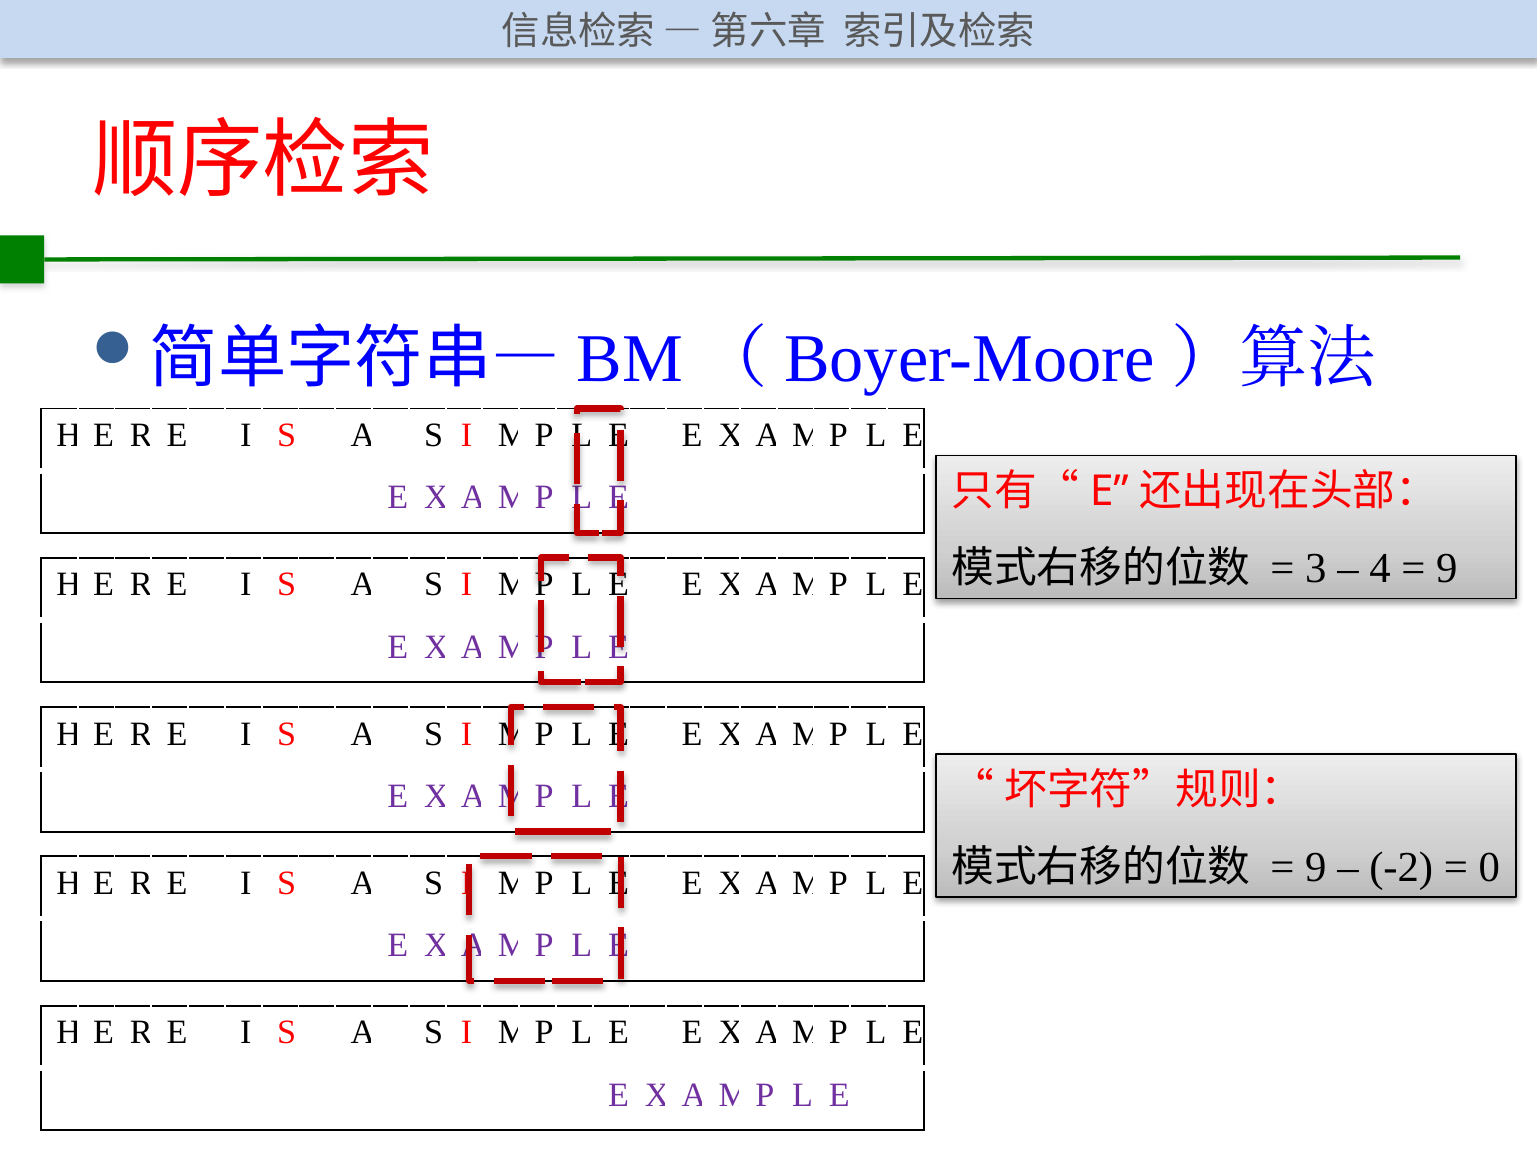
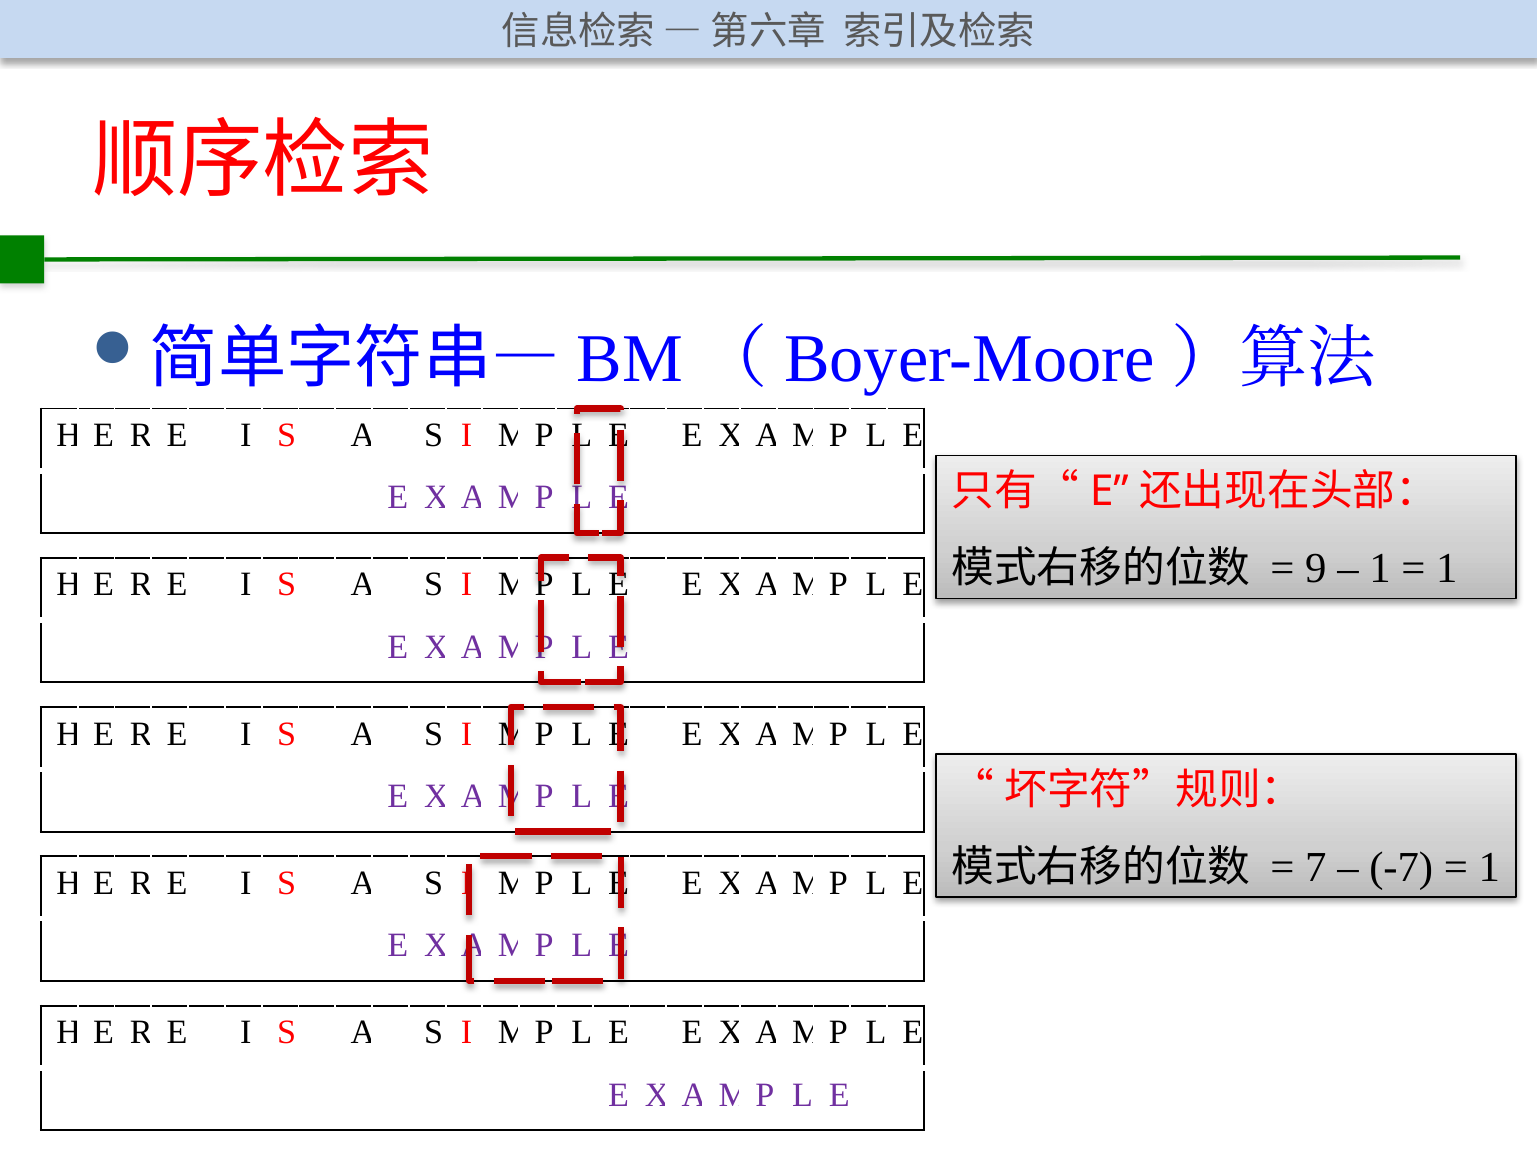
3: 3 -> 9 (1316, 569)
4: 4 -> 1 (1380, 569)
9: 9 -> 1 (1447, 569)
9: 9 -> 7 (1316, 867)
-2: -2 -> -7 (1401, 867)
0: 0 -> 1 (1489, 867)
